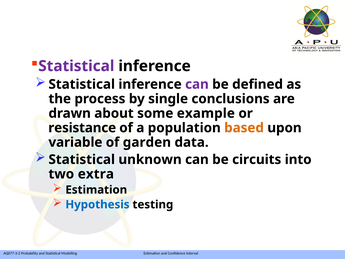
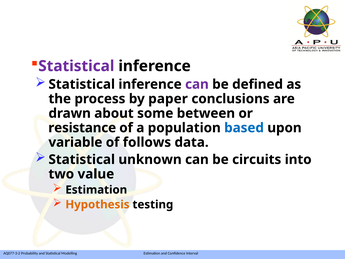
single: single -> paper (168, 99)
example: example -> between (206, 113)
based colour: orange -> blue (244, 128)
garden: garden -> follows (147, 142)
extra: extra -> value (96, 174)
Hypothesis colour: blue -> orange (97, 204)
